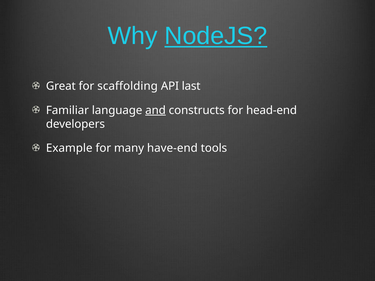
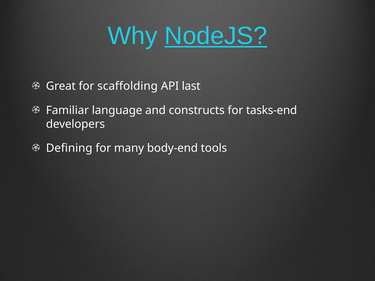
and underline: present -> none (156, 110)
head-end: head-end -> tasks-end (272, 110)
Example: Example -> Defining (69, 148)
have-end: have-end -> body-end (172, 148)
